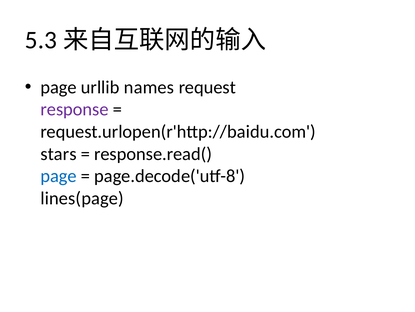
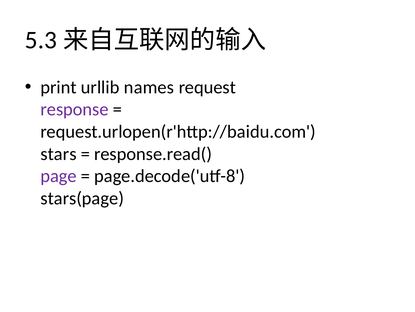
page: page -> print (59, 87)
page colour: blue -> purple (59, 176)
lines(page: lines(page -> stars(page (82, 198)
